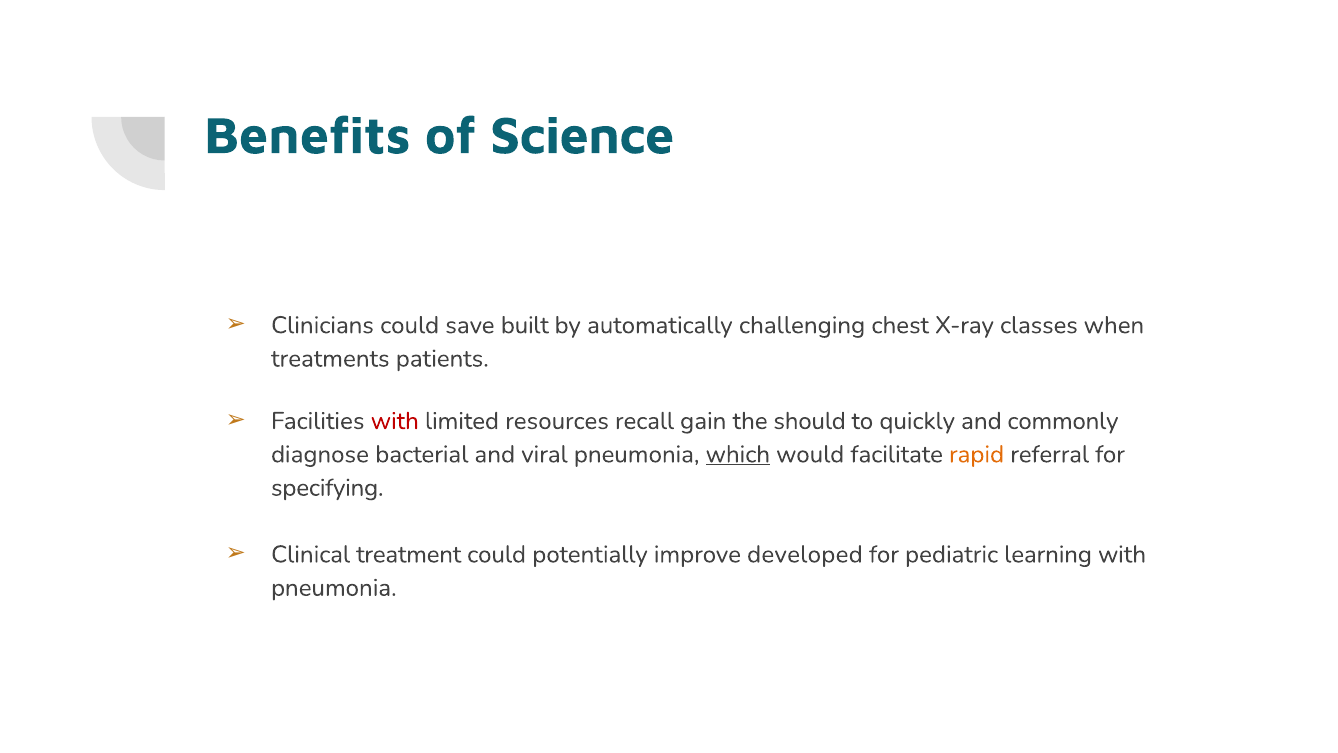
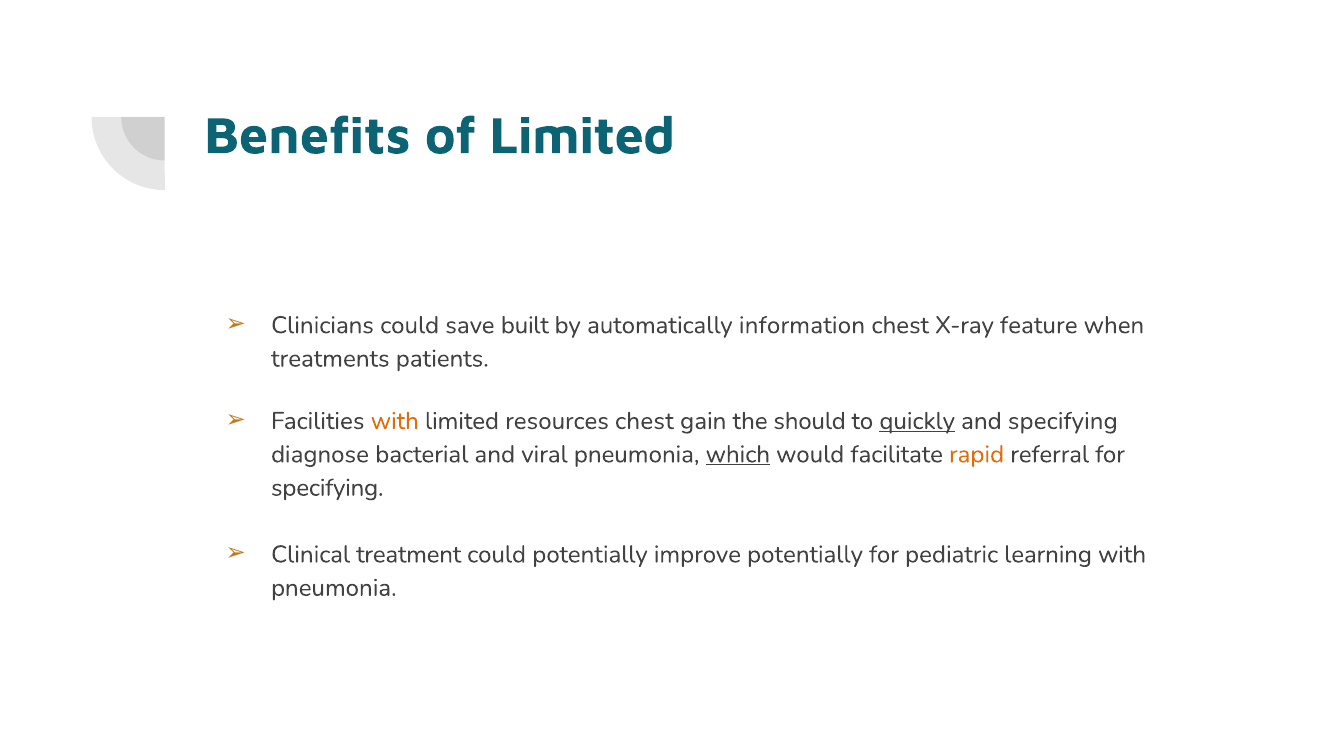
of Science: Science -> Limited (582, 136)
challenging: challenging -> information (802, 325)
classes: classes -> feature (1039, 325)
with colour: red -> orange (395, 421)
resources recall: recall -> chest (644, 421)
quickly underline: none -> present (917, 421)
and commonly: commonly -> specifying (1063, 421)
improve developed: developed -> potentially (805, 554)
